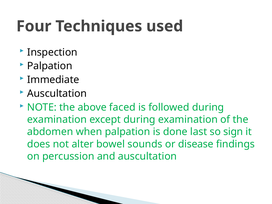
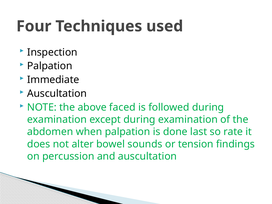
sign: sign -> rate (233, 132)
disease: disease -> tension (196, 144)
